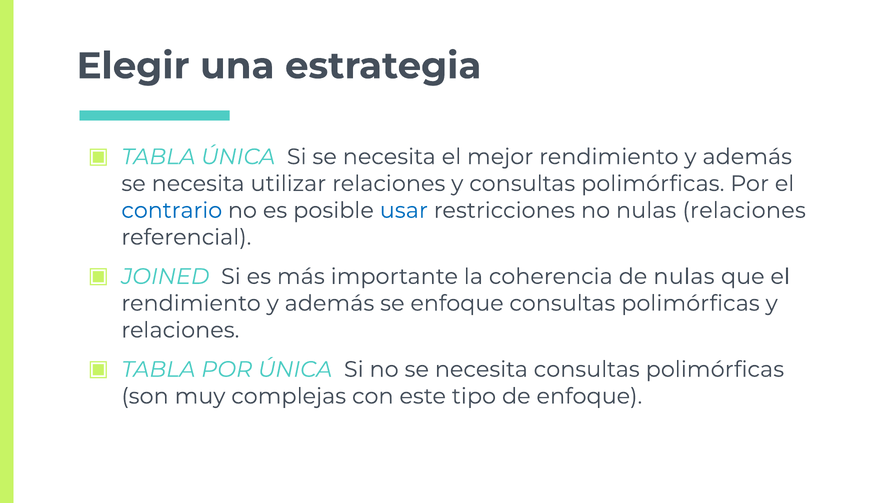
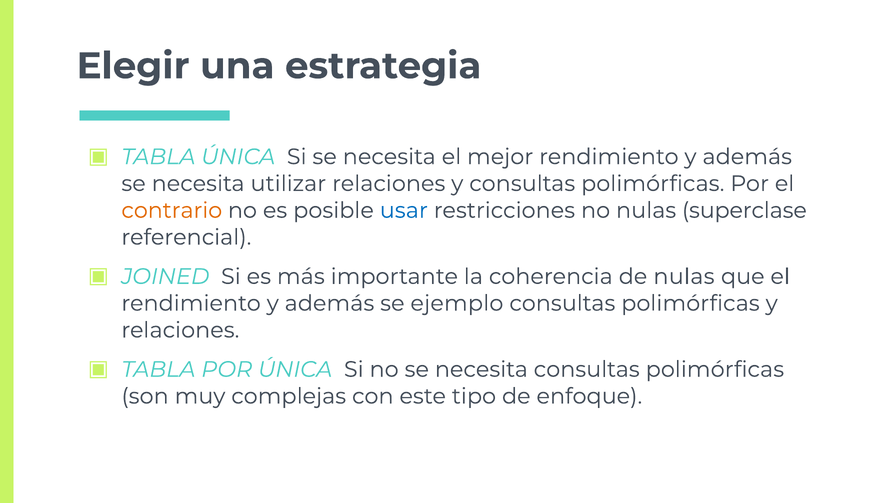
contrario colour: blue -> orange (172, 211)
nulas relaciones: relaciones -> superclase (744, 211)
se enfoque: enfoque -> ejemplo (457, 304)
